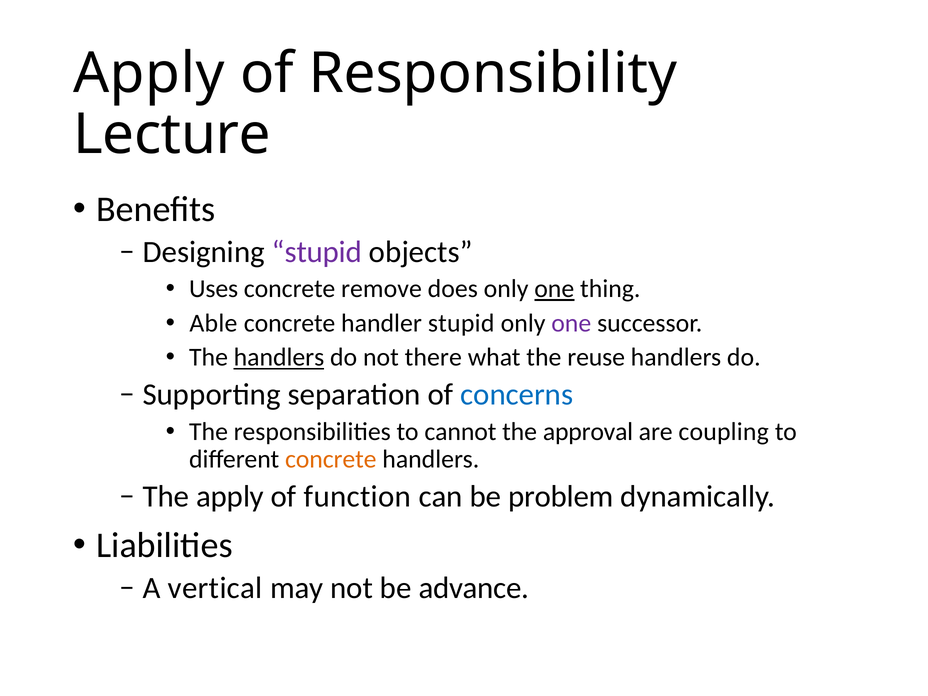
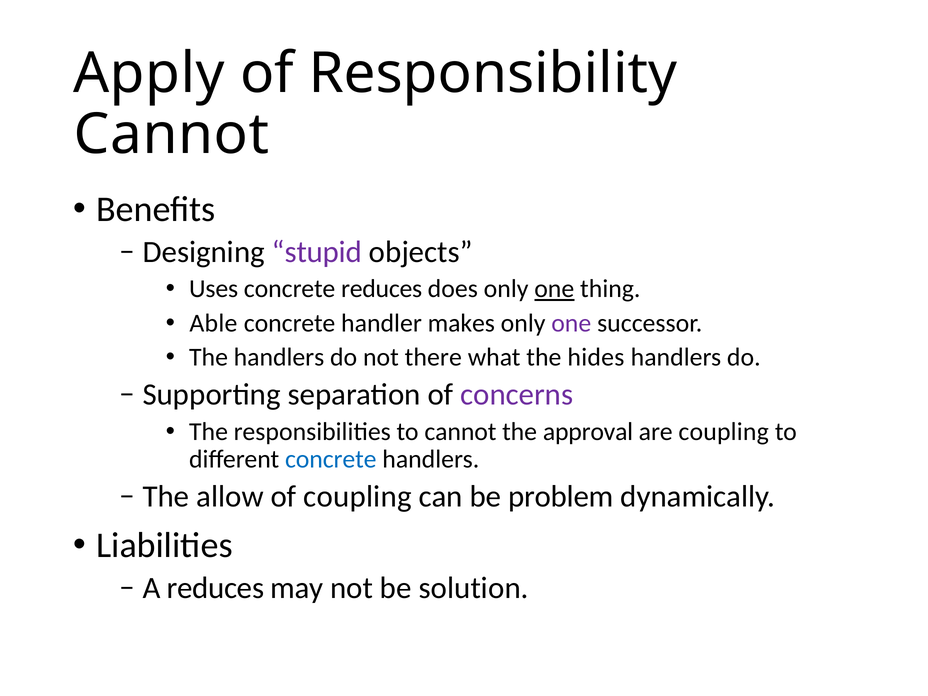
Lecture: Lecture -> Cannot (171, 135)
concrete remove: remove -> reduces (382, 289)
handler stupid: stupid -> makes (461, 323)
handlers underline: present -> none (279, 357)
reuse: reuse -> hides (596, 357)
concerns colour: blue -> purple (517, 394)
concrete colour: orange -> blue (331, 459)
apply: apply -> allow (230, 496)
of function: function -> coupling (358, 496)
vertical: vertical -> reduces (215, 588)
advance: advance -> solution (474, 588)
